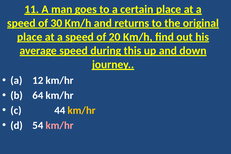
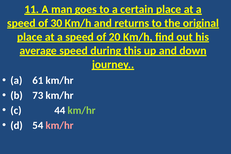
12: 12 -> 61 (38, 80)
64: 64 -> 73 (38, 95)
km/hr colour: yellow -> light green (82, 110)
